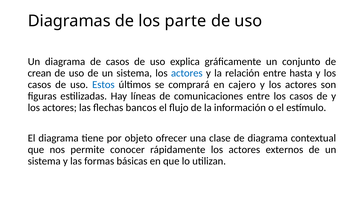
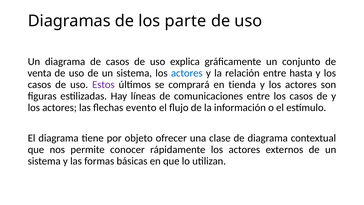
crean: crean -> venta (39, 73)
Estos colour: blue -> purple (103, 84)
cajero: cajero -> tienda (242, 84)
bancos: bancos -> evento (141, 107)
